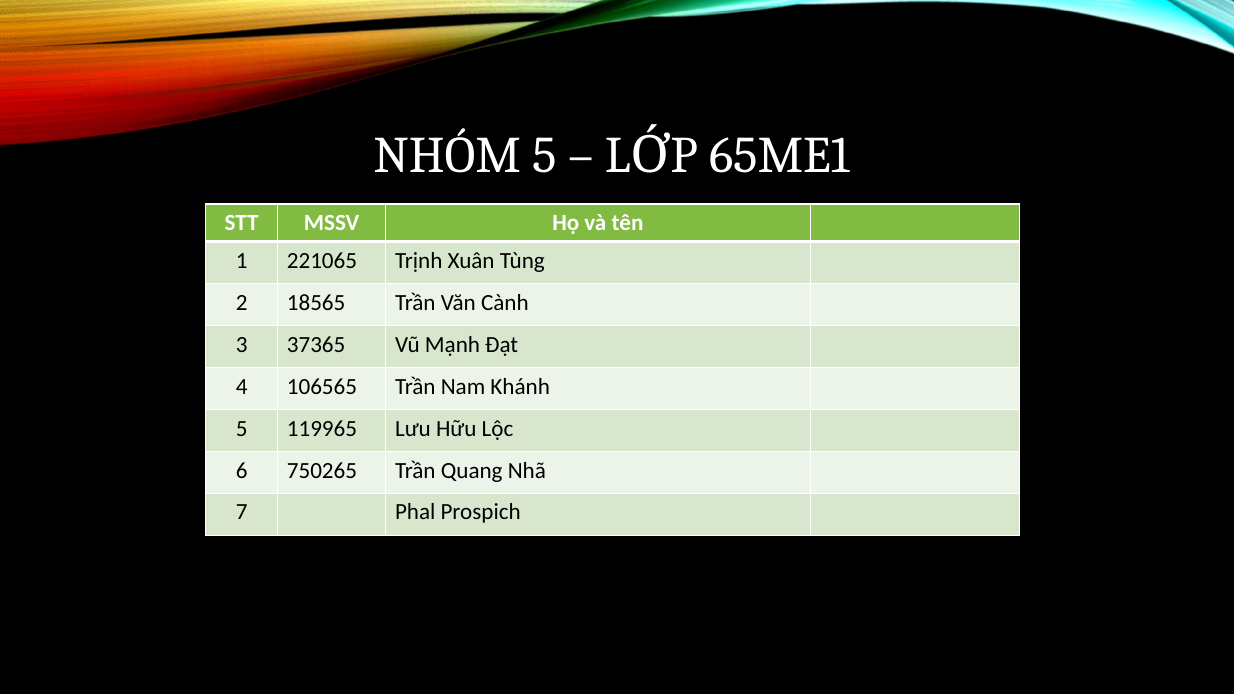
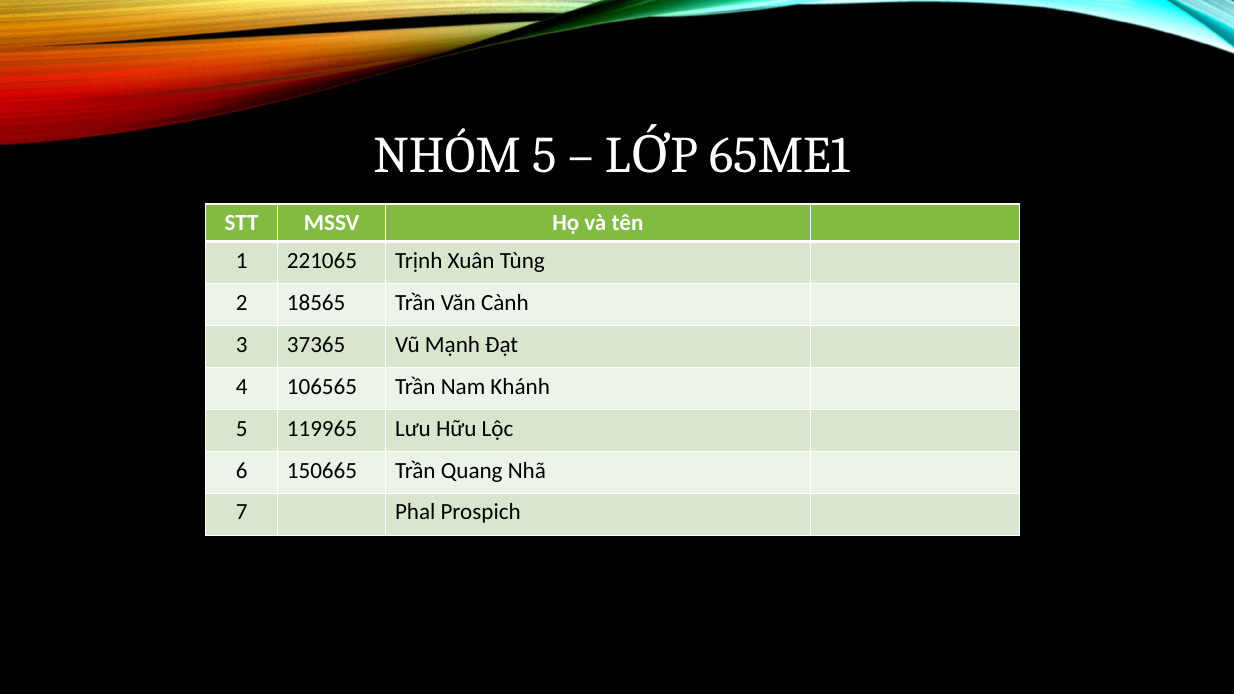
750265: 750265 -> 150665 (322, 470)
